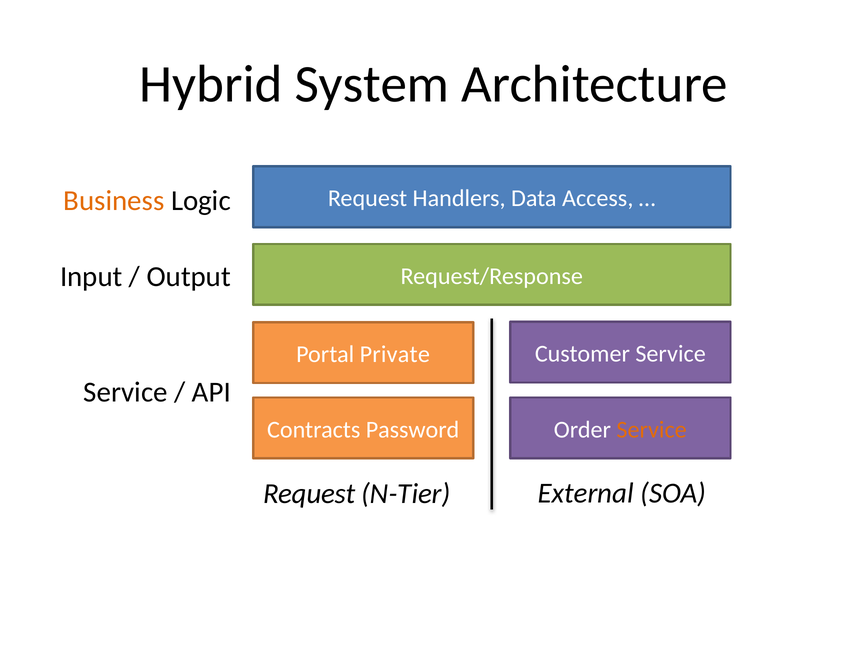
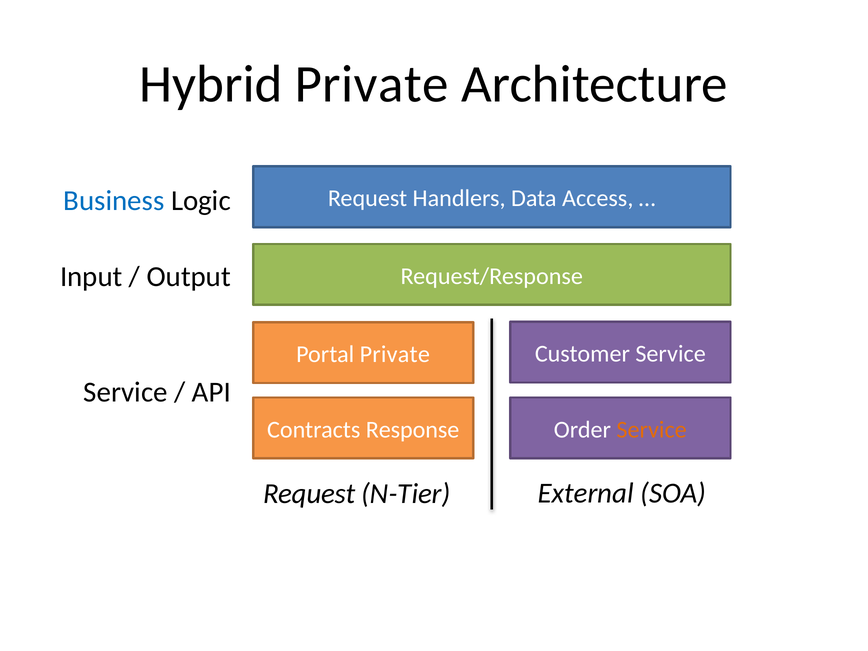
Hybrid System: System -> Private (372, 84)
Business colour: orange -> blue (114, 201)
Password: Password -> Response (413, 430)
